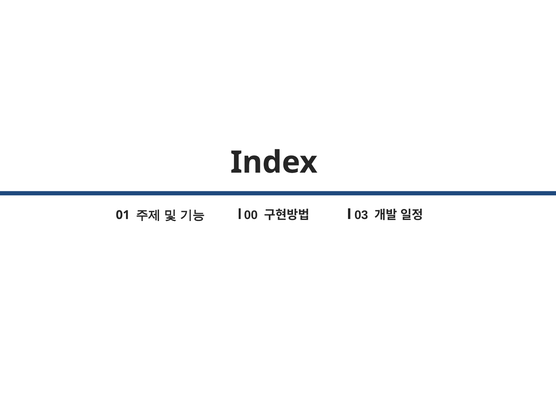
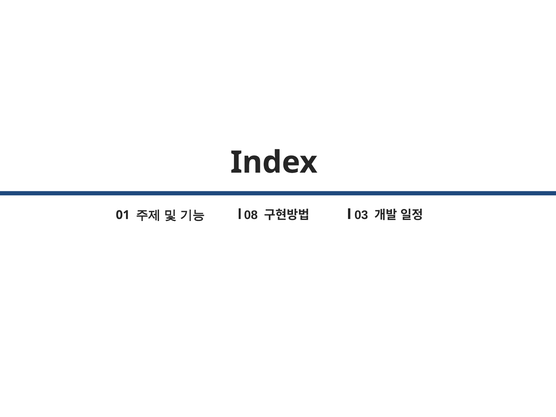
00: 00 -> 08 (251, 215)
